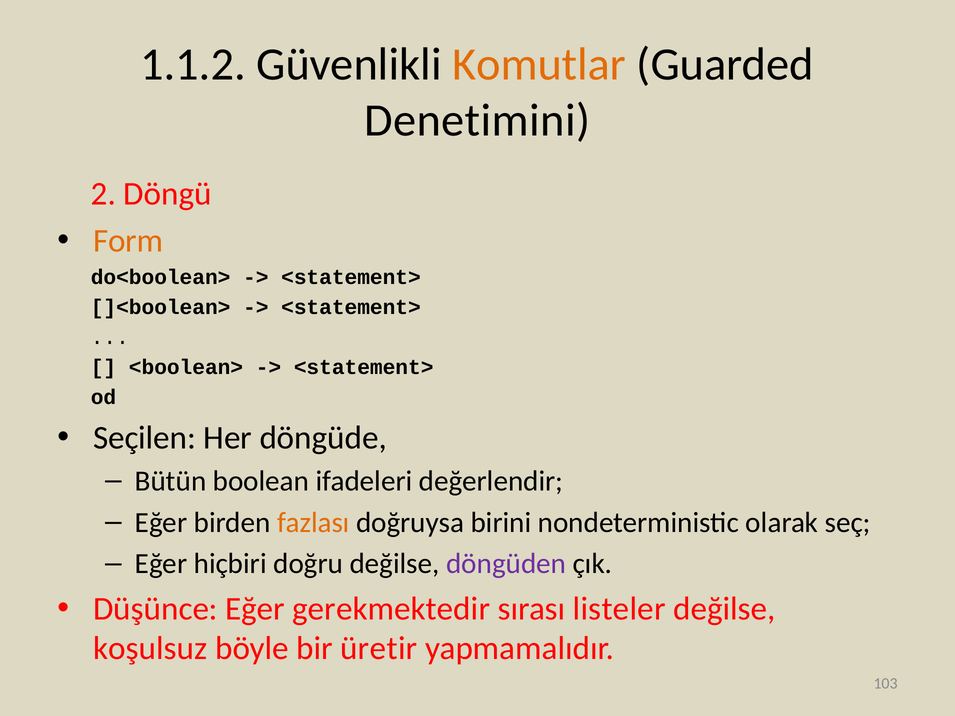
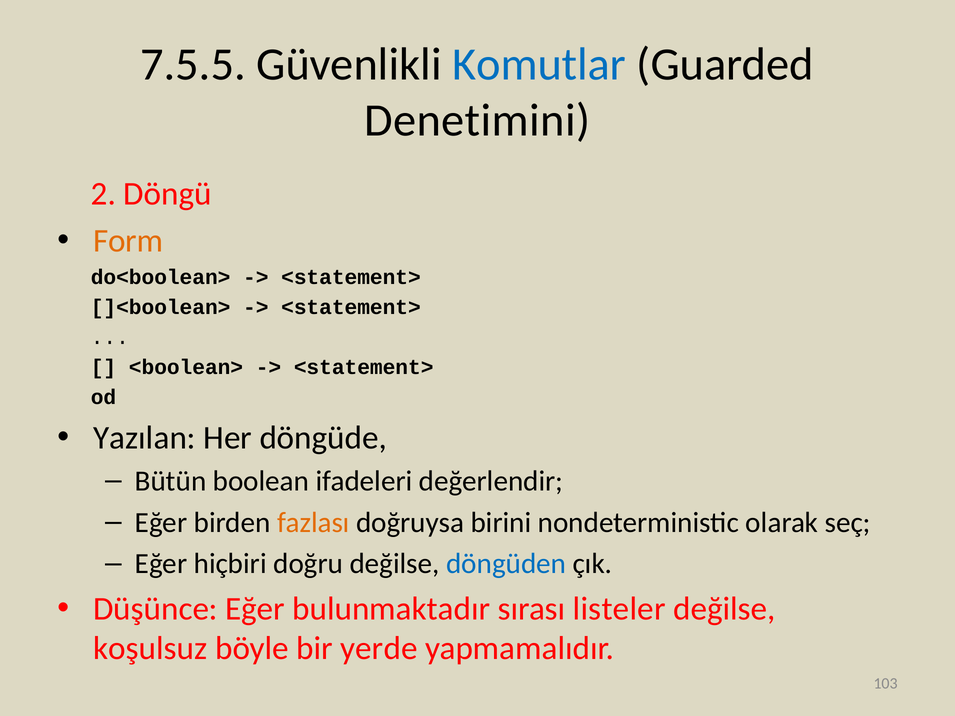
1.1.2: 1.1.2 -> 7.5.5 (193, 65)
Komutlar colour: orange -> blue (539, 65)
Seçilen: Seçilen -> Yazılan (144, 438)
döngüden colour: purple -> blue (506, 564)
gerekmektedir: gerekmektedir -> bulunmaktadır (391, 609)
üretir: üretir -> yerde (379, 649)
